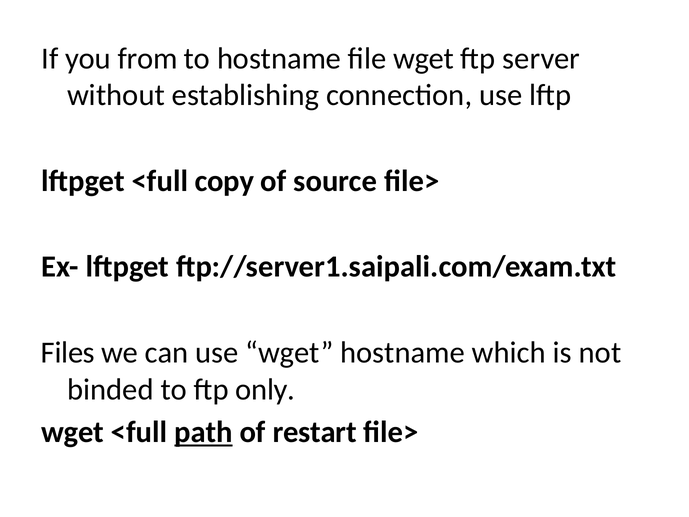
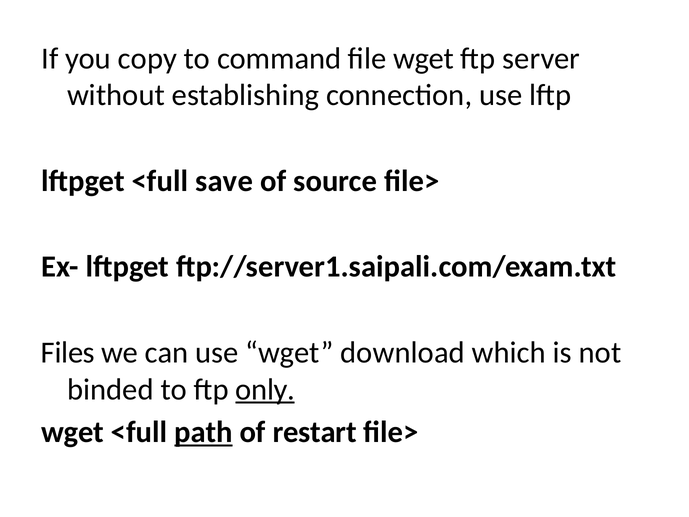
from: from -> copy (147, 58)
to hostname: hostname -> command (279, 58)
copy: copy -> save (224, 181)
wget hostname: hostname -> download (403, 352)
only underline: none -> present (265, 389)
